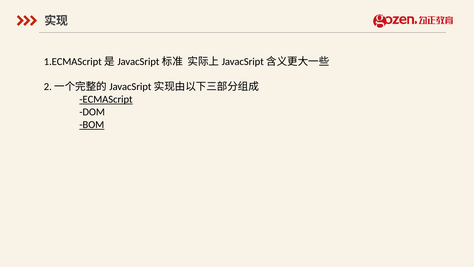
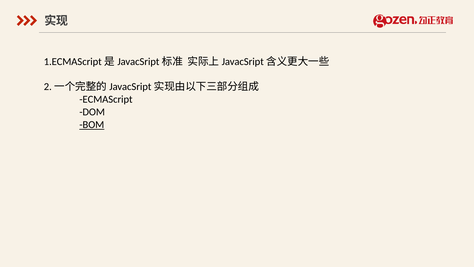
ECMAScript underline: present -> none (106, 99)
